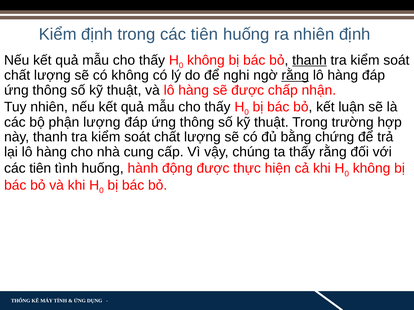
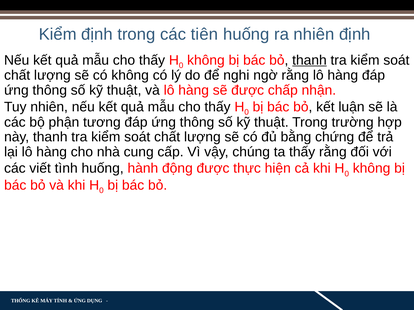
rằng underline: present -> none (295, 76)
phận lượng: lượng -> tương (102, 122)
tiên: tiên -> viết (40, 169)
